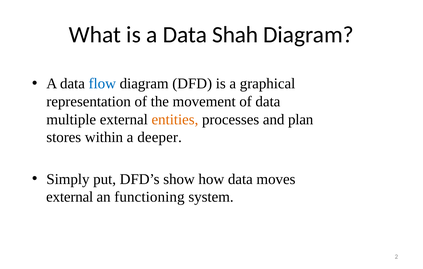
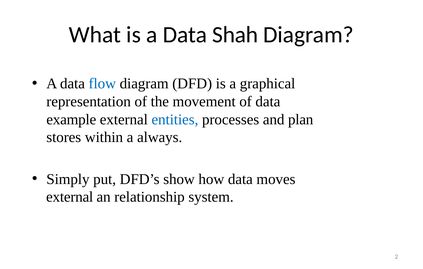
multiple: multiple -> example (71, 120)
entities colour: orange -> blue (175, 120)
deeper: deeper -> always (160, 137)
functioning: functioning -> relationship (150, 197)
